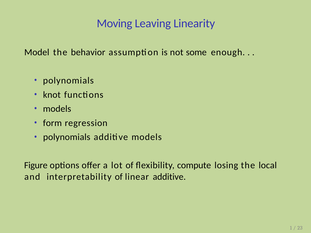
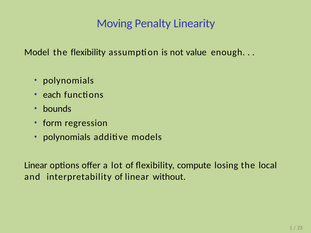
Leaving: Leaving -> Penalty (153, 23)
the behavior: behavior -> flexibility (88, 52)
some: some -> value (196, 52)
knot: knot -> each (52, 95)
models: models -> bounds (57, 109)
Figure: Figure -> Linear (36, 166)
linear additive: additive -> without (169, 177)
